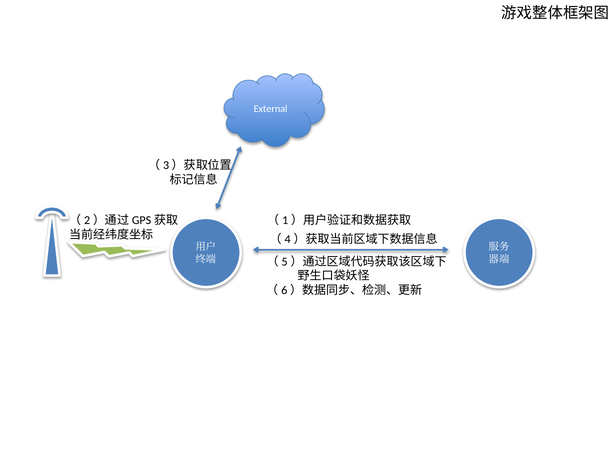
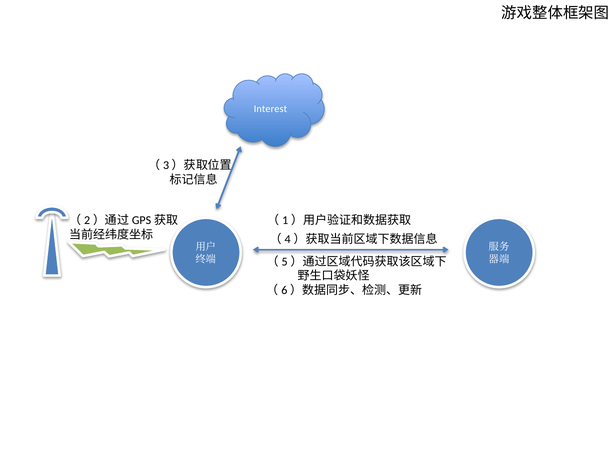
External: External -> Interest (270, 109)
